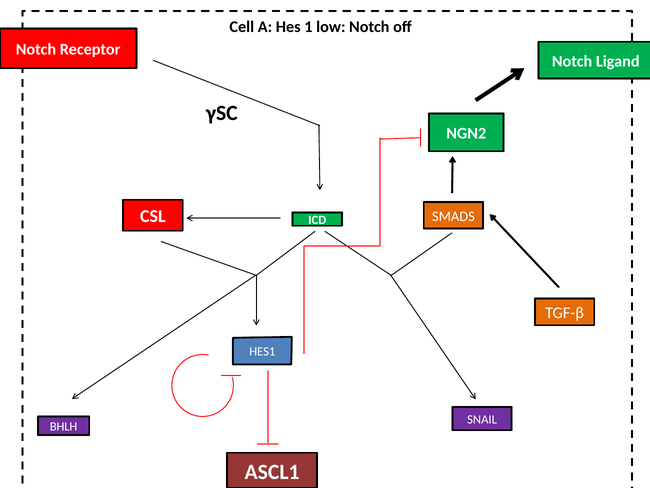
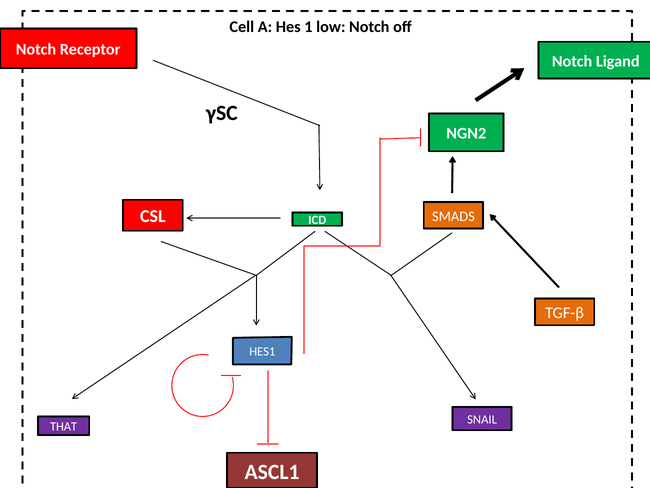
BHLH: BHLH -> THAT (64, 426)
